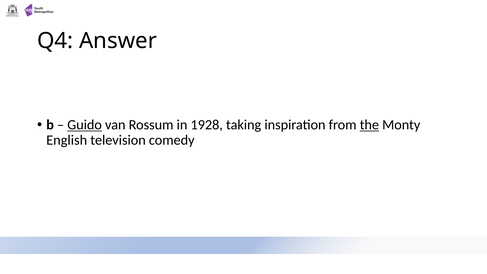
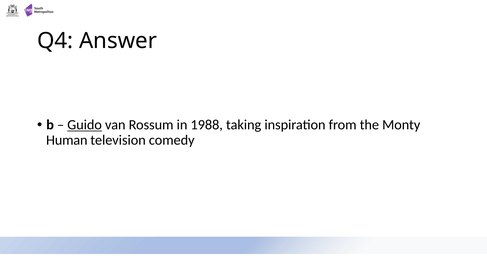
1928: 1928 -> 1988 (207, 125)
the underline: present -> none (369, 125)
English: English -> Human (67, 140)
